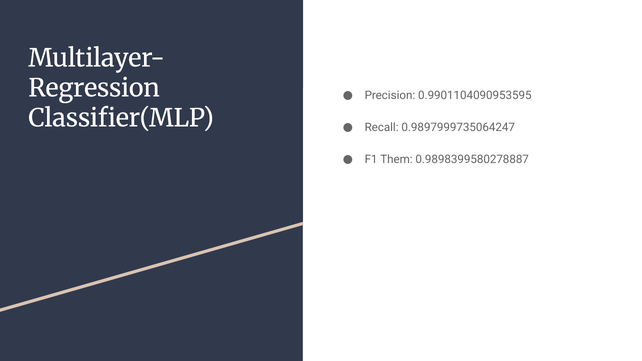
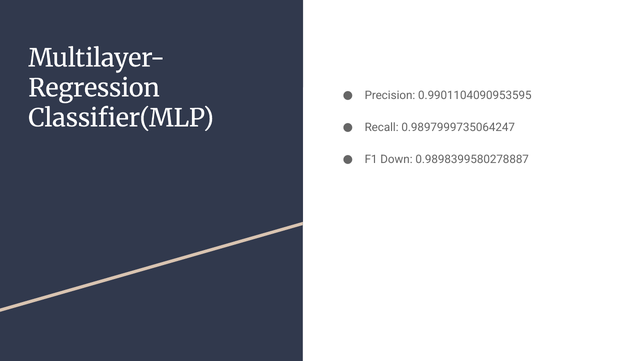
Them: Them -> Down (396, 160)
